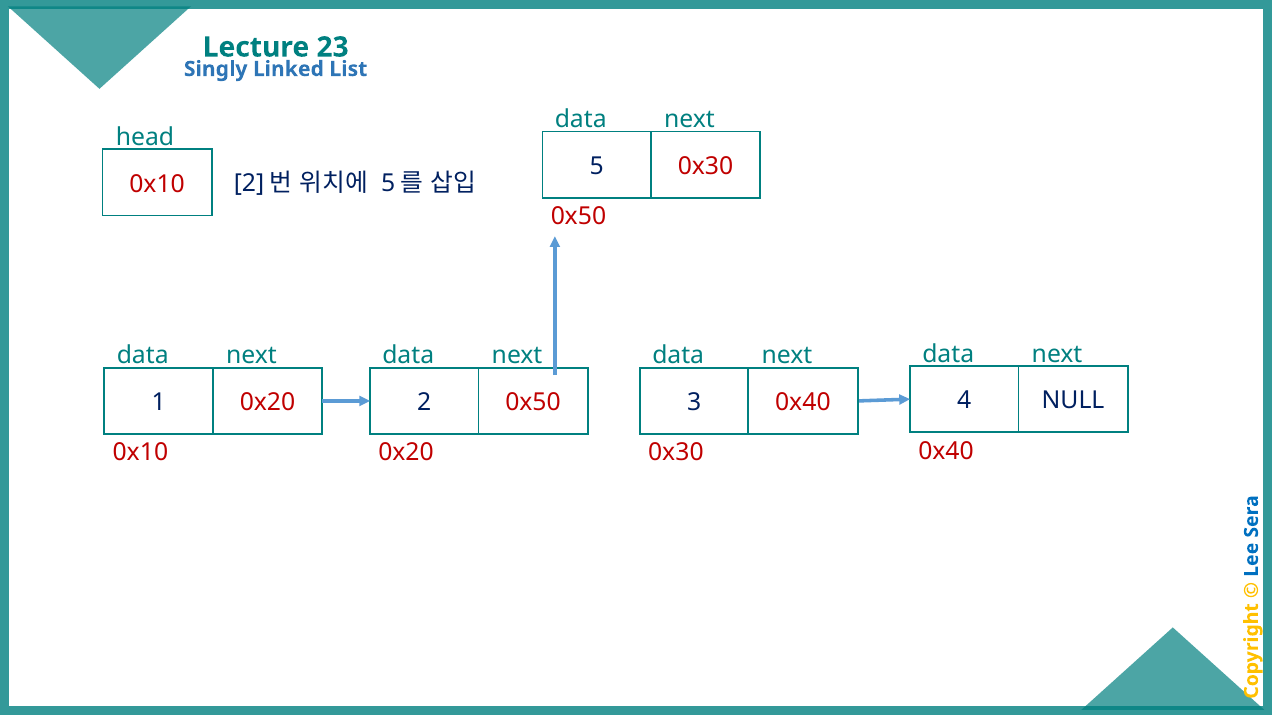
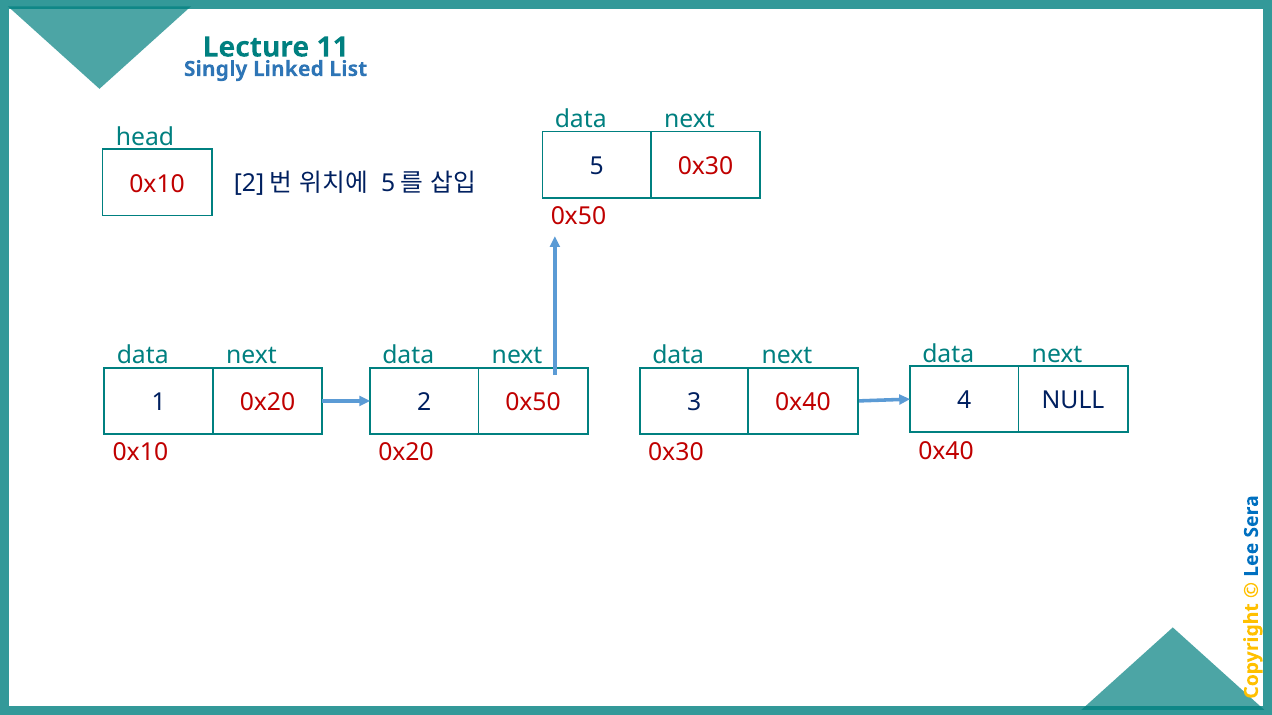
23: 23 -> 11 (333, 47)
